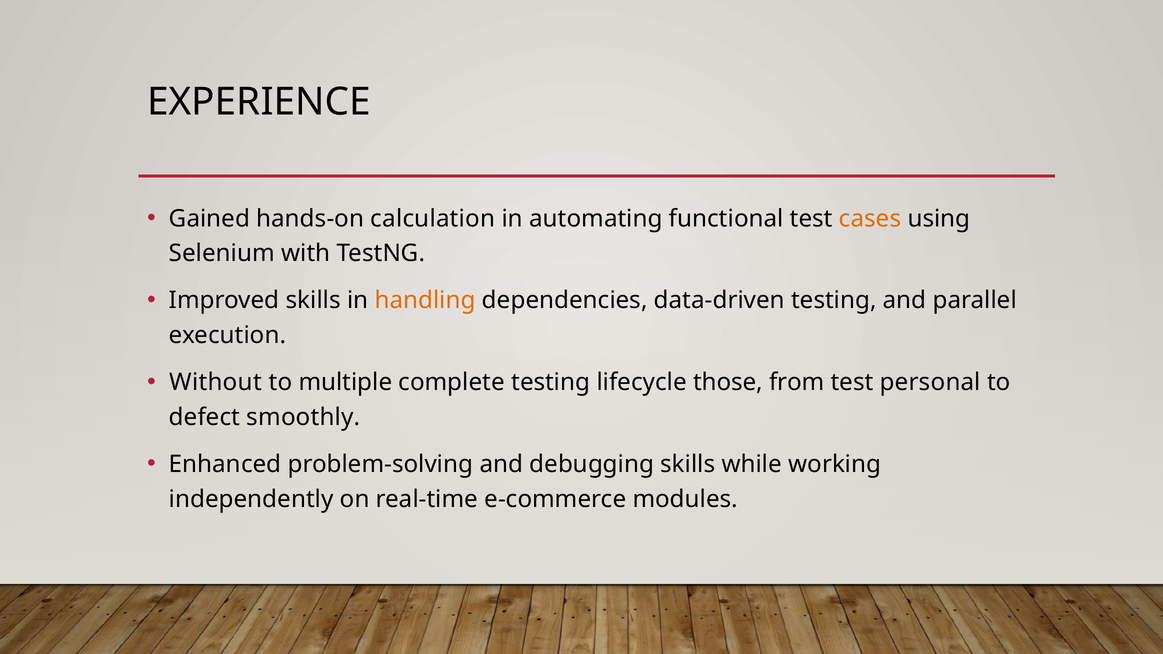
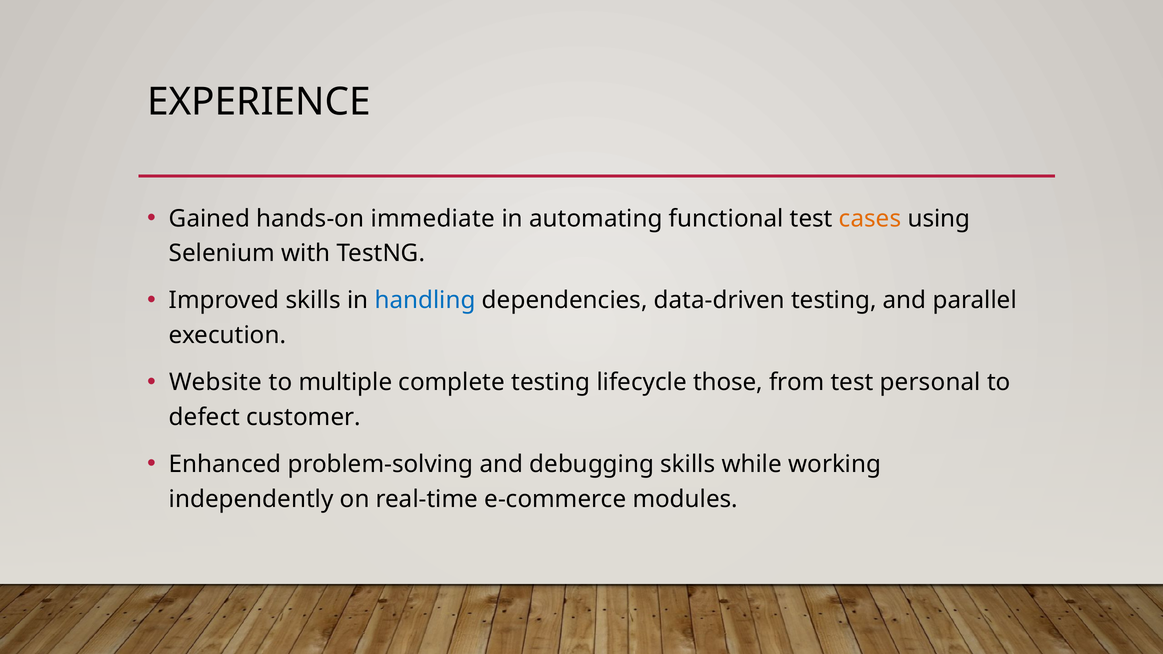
calculation: calculation -> immediate (433, 219)
handling colour: orange -> blue (425, 301)
Without: Without -> Website (216, 382)
smoothly: smoothly -> customer (303, 417)
